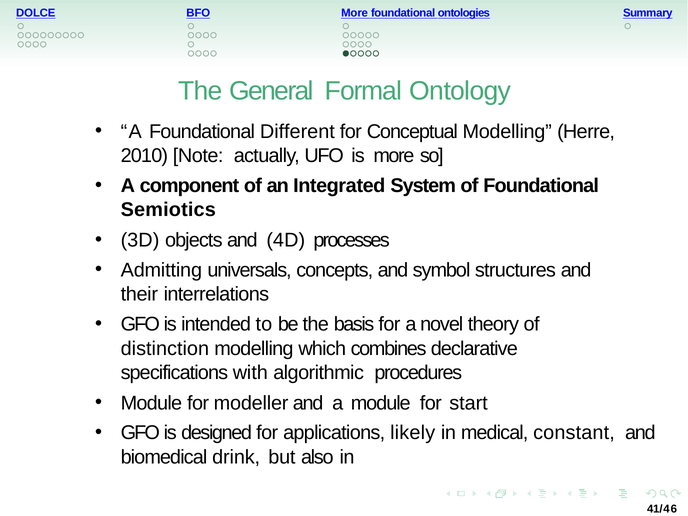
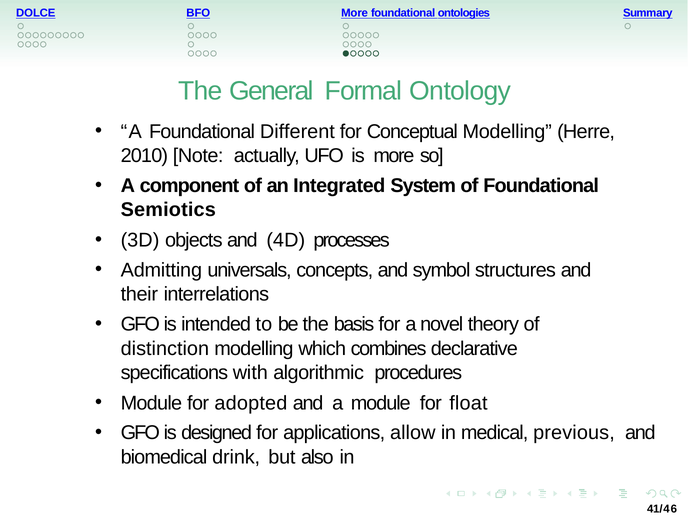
modeller: modeller -> adopted (251, 403)
start: start -> float (468, 403)
likely: likely -> allow (413, 433)
constant: constant -> previous (574, 433)
